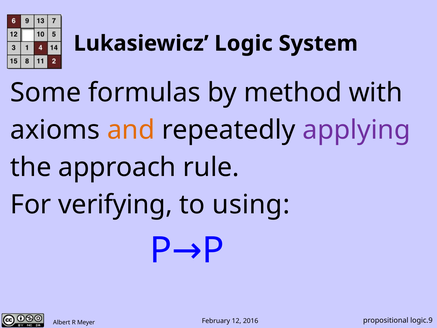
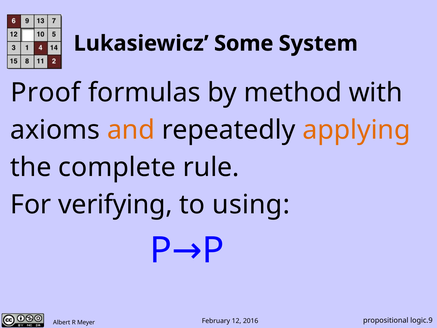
Logic: Logic -> Some (244, 43)
Some: Some -> Proof (46, 92)
applying colour: purple -> orange (357, 130)
approach: approach -> complete (117, 167)
